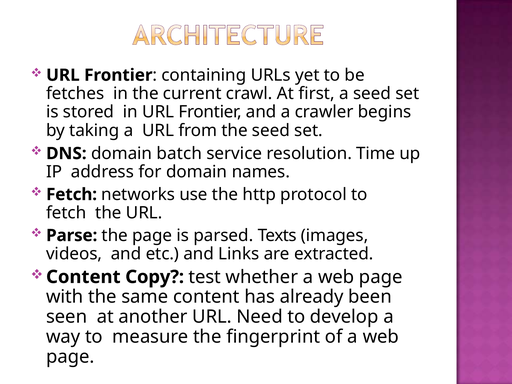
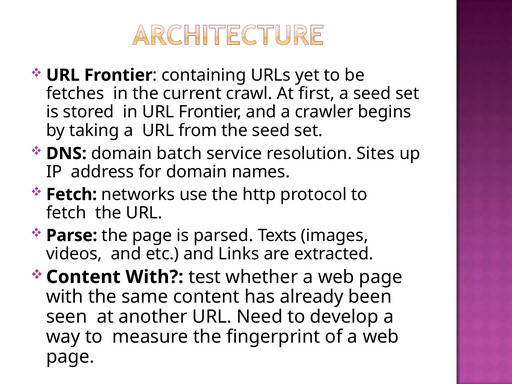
Time: Time -> Sites (376, 153)
Content Copy: Copy -> With (155, 277)
